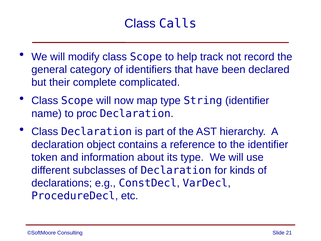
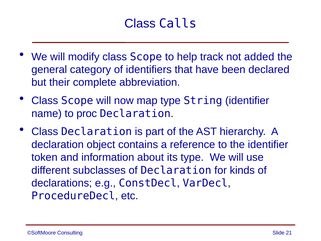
record: record -> added (259, 57)
complicated: complicated -> abbreviation (150, 82)
